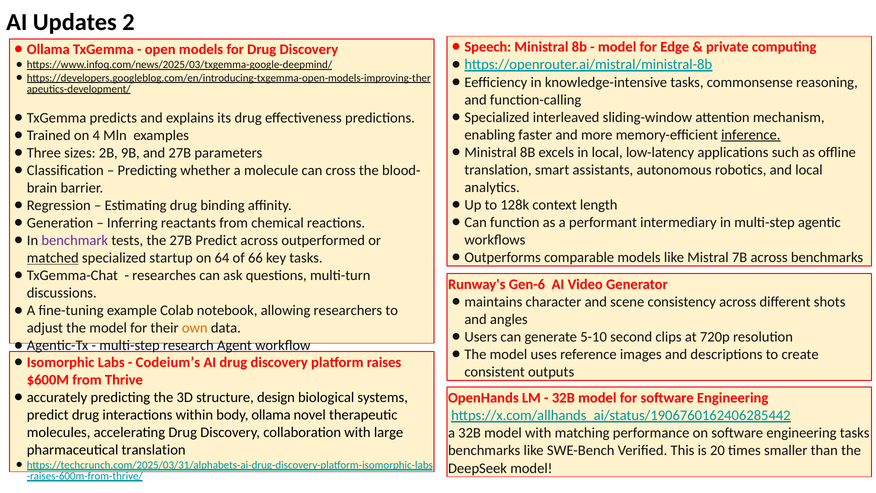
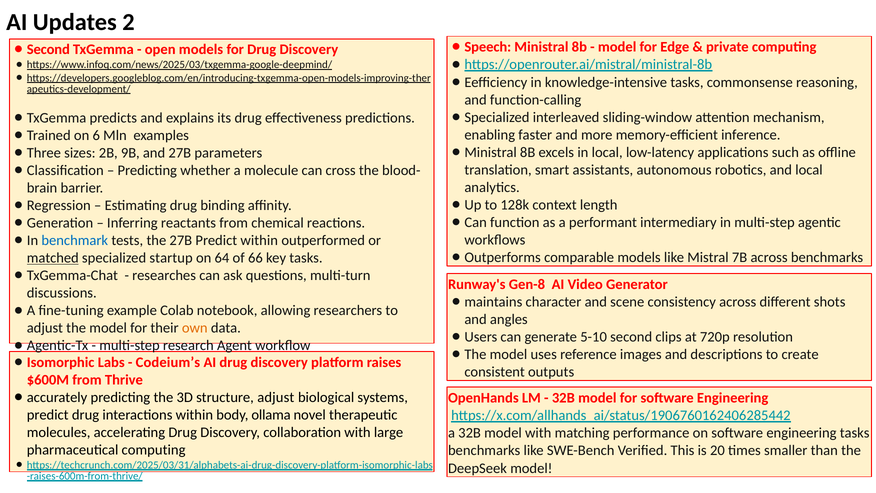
Ollama: Ollama -> Second (48, 50)
4: 4 -> 6 (96, 135)
inference underline: present -> none (751, 135)
benchmark colour: purple -> blue (75, 240)
Predict across: across -> within (259, 240)
Gen-6: Gen-6 -> Gen-8 (527, 284)
structure design: design -> adjust (276, 397)
pharmaceutical translation: translation -> computing (154, 450)
